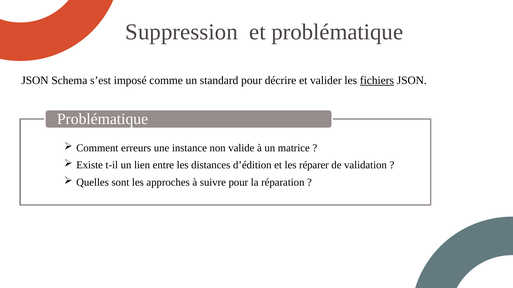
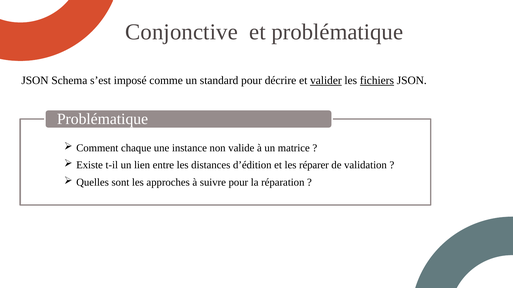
Suppression: Suppression -> Conjonctive (182, 32)
valider underline: none -> present (326, 81)
erreurs: erreurs -> chaque (136, 148)
